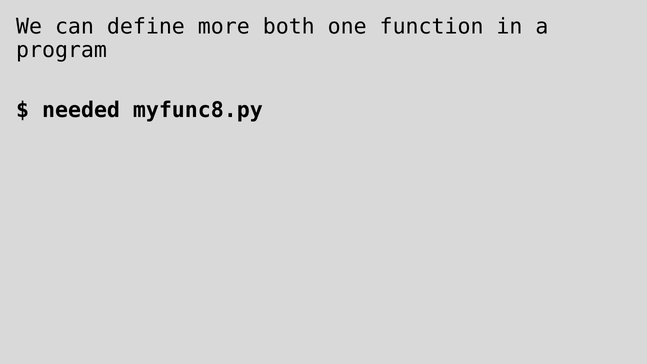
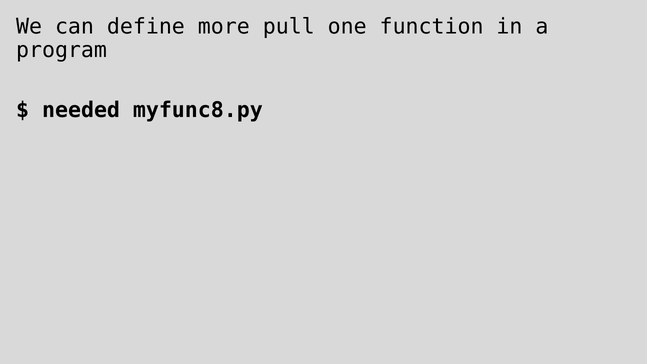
both: both -> pull (289, 27)
